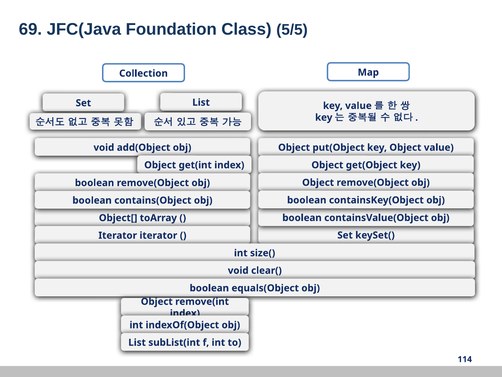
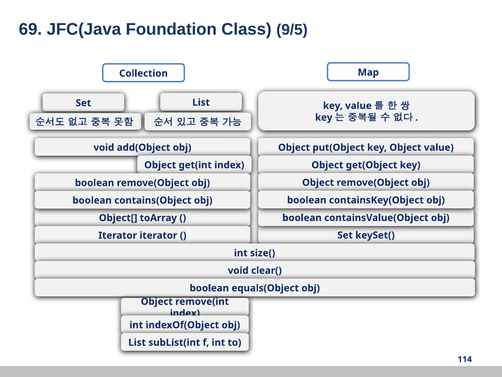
5/5: 5/5 -> 9/5 (292, 30)
